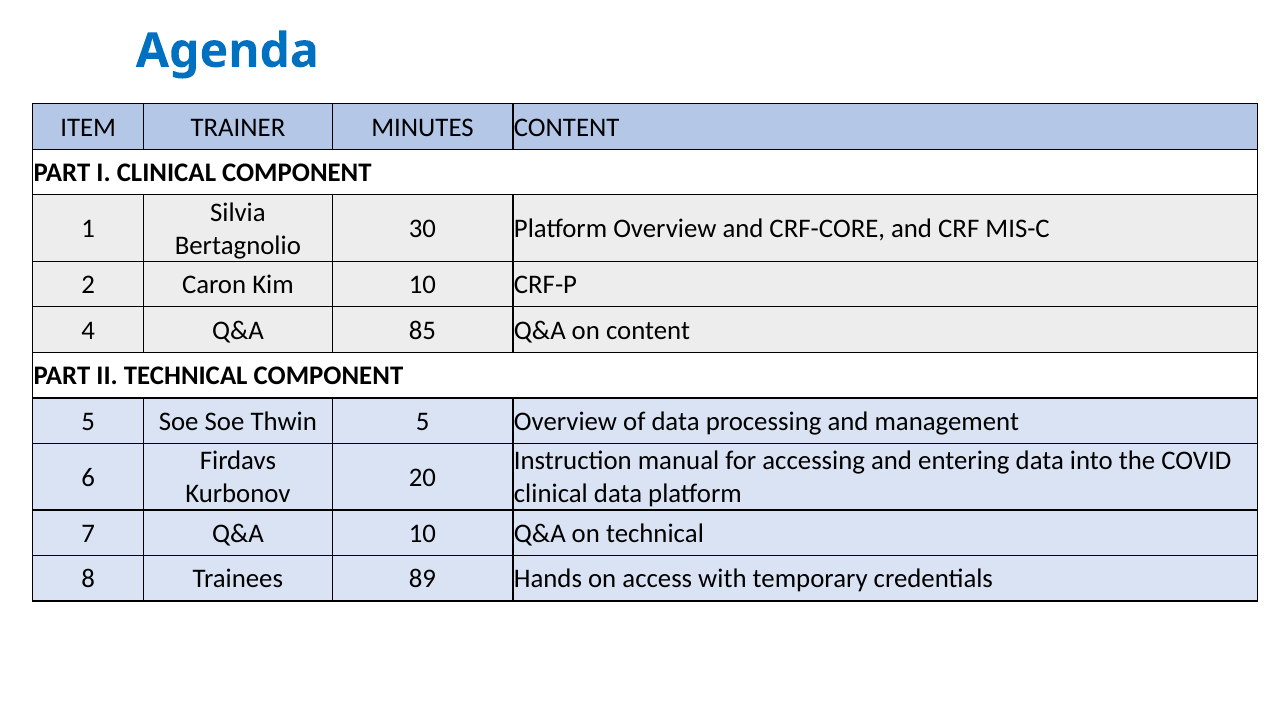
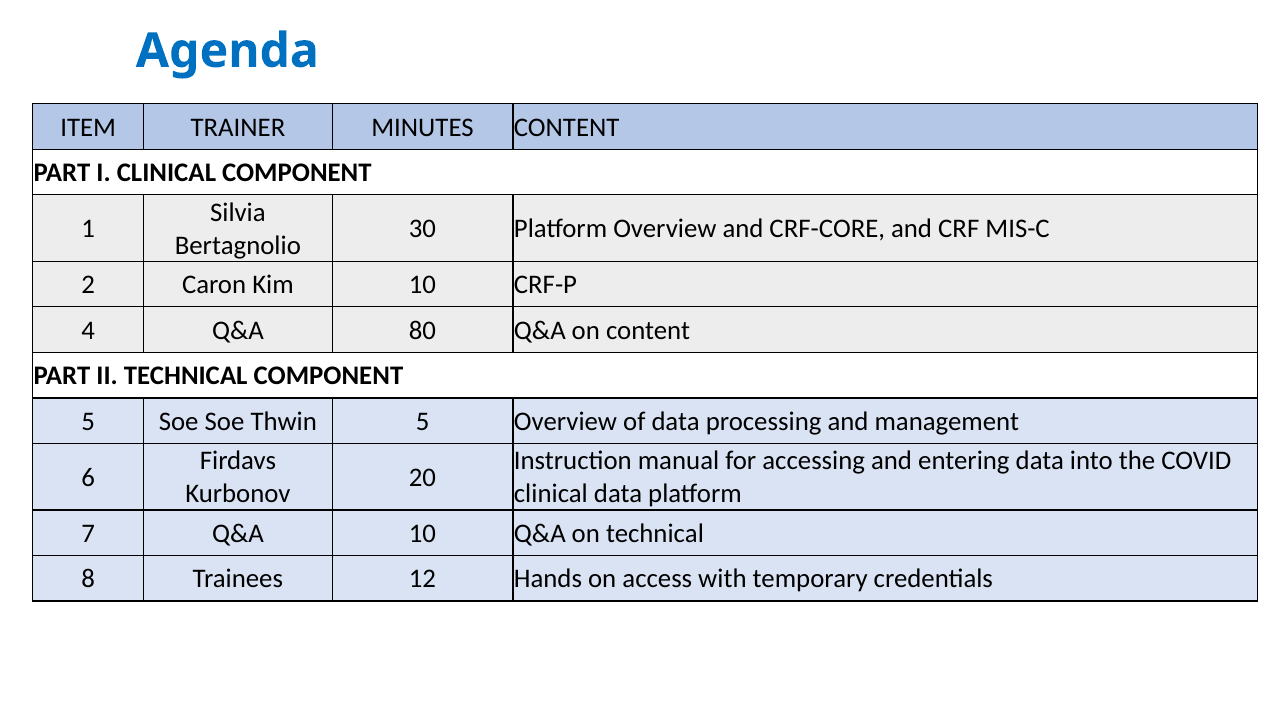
85: 85 -> 80 (422, 330)
89: 89 -> 12 (422, 579)
